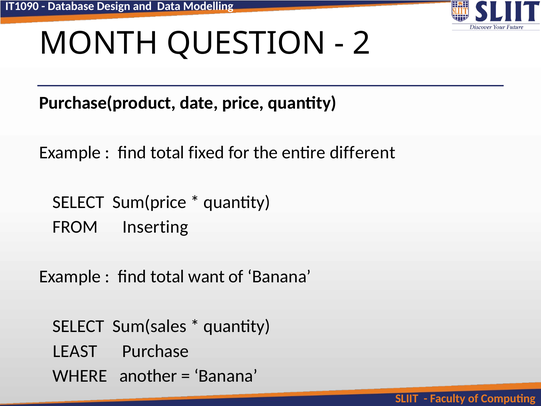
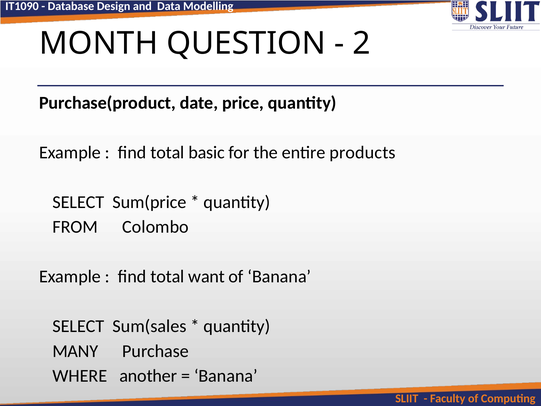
fixed: fixed -> basic (207, 152)
different: different -> products (363, 152)
Inserting: Inserting -> Colombo (155, 227)
LEAST: LEAST -> MANY (75, 351)
